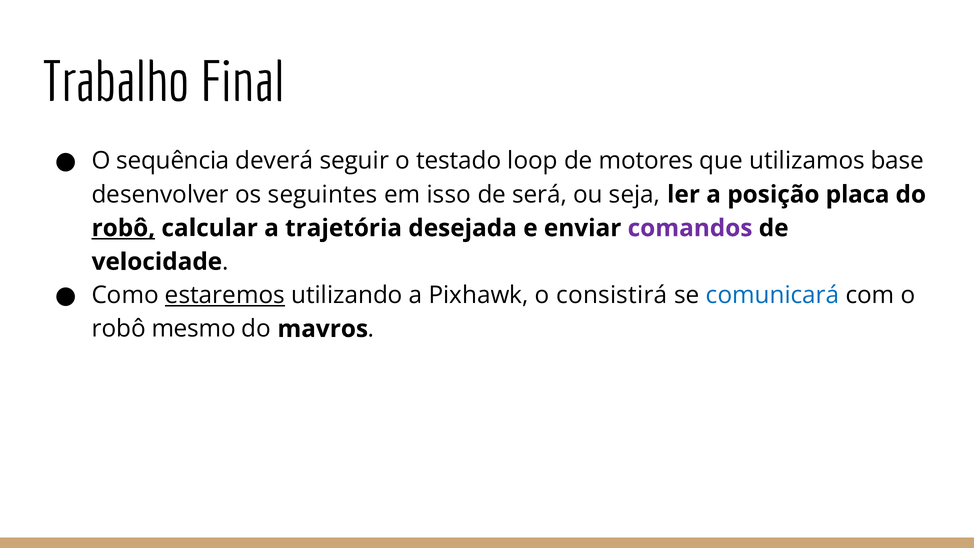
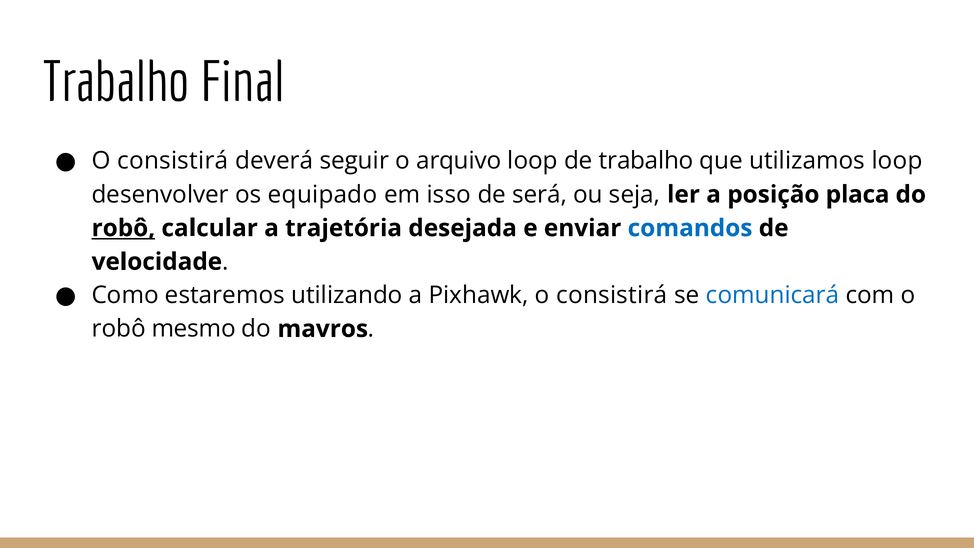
sequência: sequência -> consistirá (173, 161)
testado: testado -> arquivo (459, 161)
de motores: motores -> trabalho (646, 161)
utilizamos base: base -> loop (897, 161)
seguintes: seguintes -> equipado (323, 195)
comandos colour: purple -> blue (690, 228)
estaremos underline: present -> none (225, 295)
